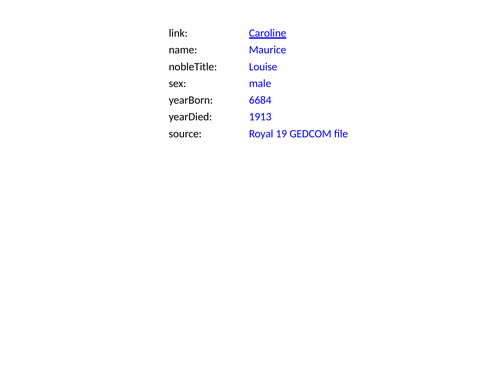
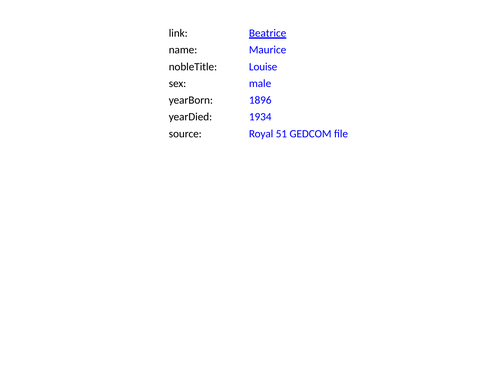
Caroline: Caroline -> Beatrice (268, 33)
6684: 6684 -> 1896 (260, 100)
1913: 1913 -> 1934 (260, 117)
19: 19 -> 51 (281, 134)
